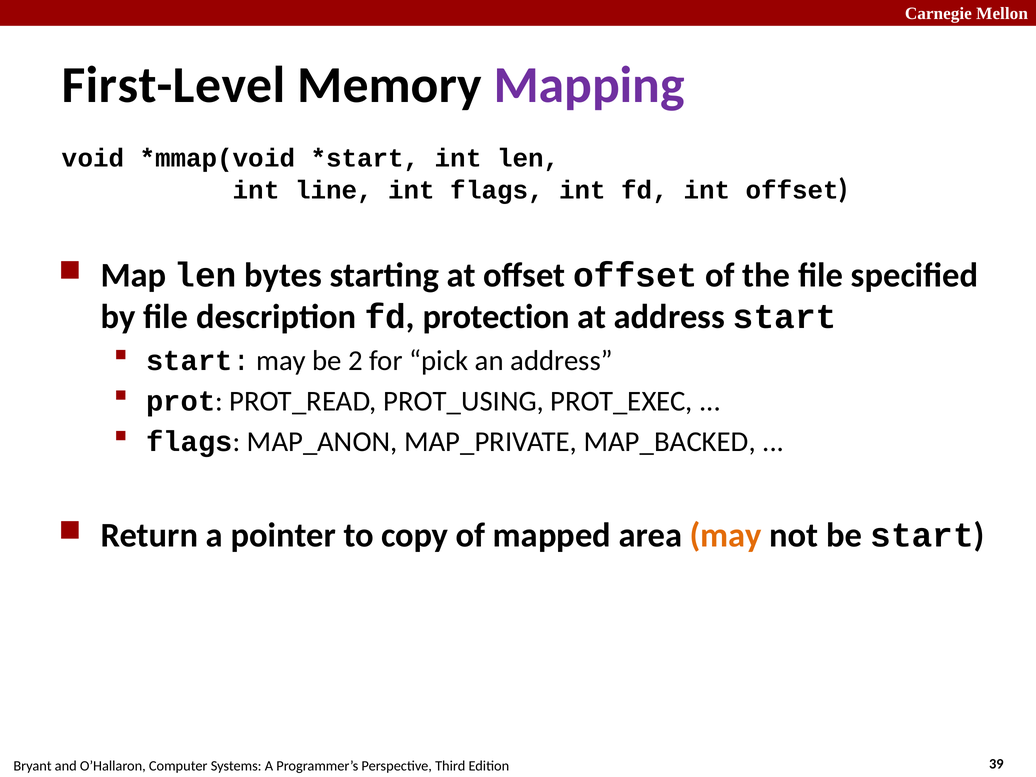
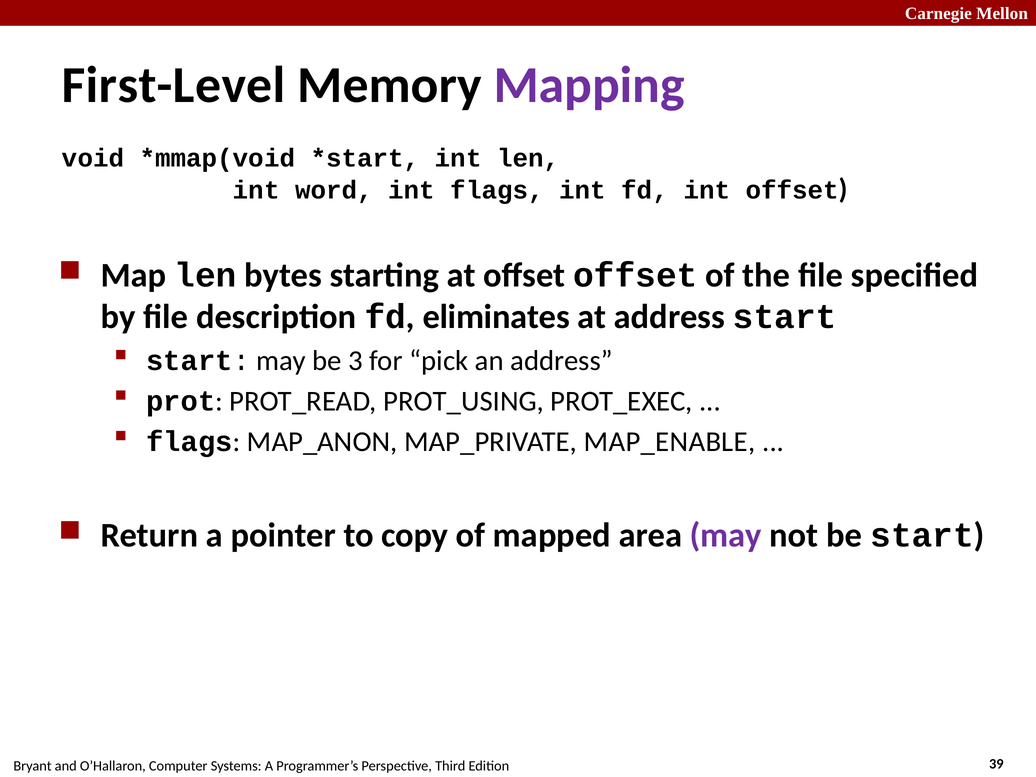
line: line -> word (334, 190)
protection: protection -> eliminates (496, 317)
2: 2 -> 3 (355, 361)
MAP_BACKED: MAP_BACKED -> MAP_ENABLE (670, 442)
may colour: orange -> purple (726, 535)
